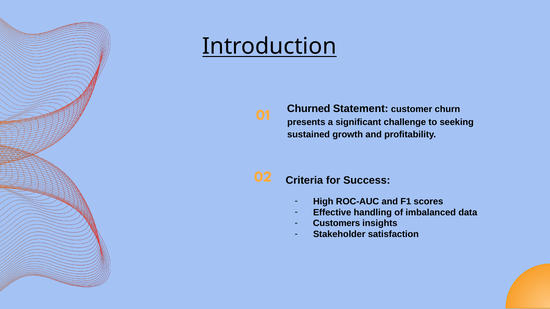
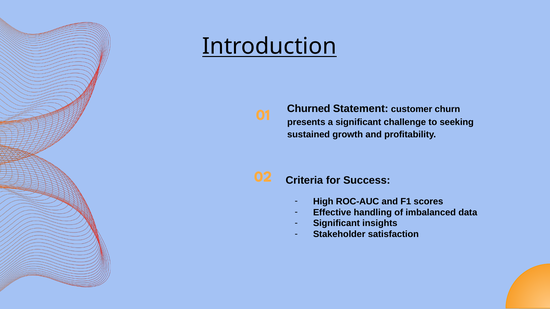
Customers: Customers -> Significant (336, 224)
